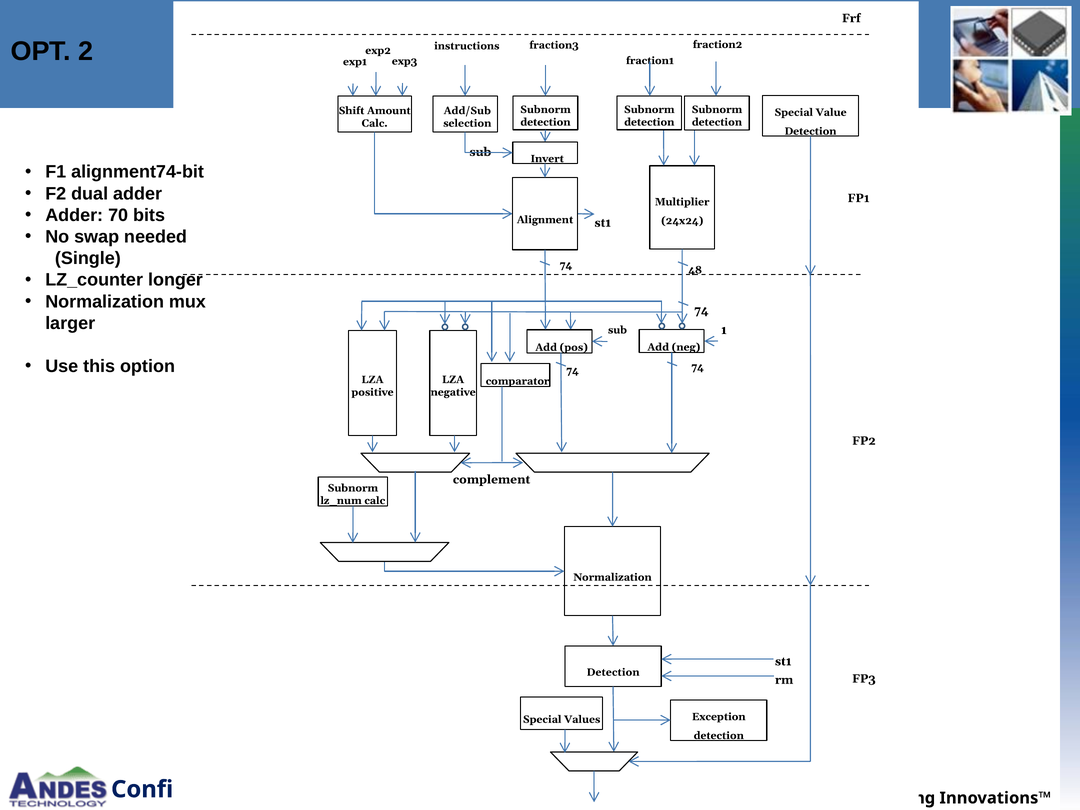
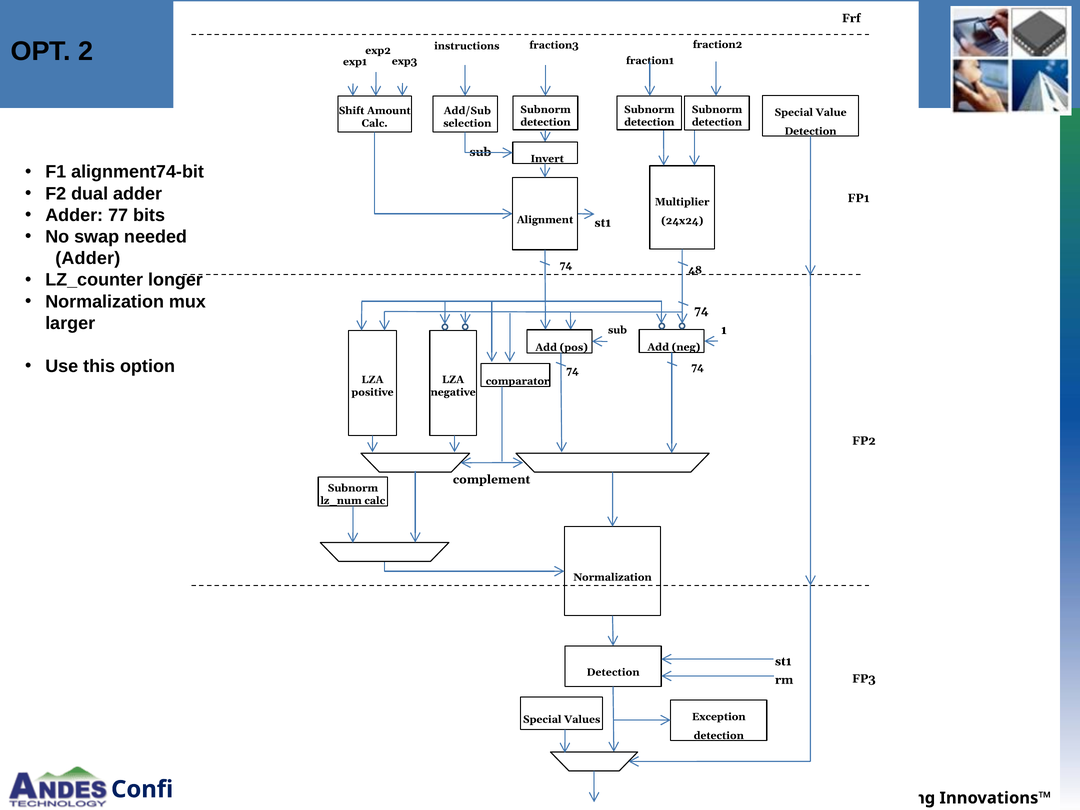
70: 70 -> 77 (118, 215)
Single: Single -> Adder (88, 258)
